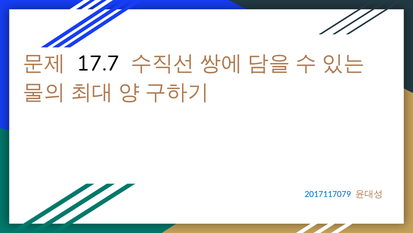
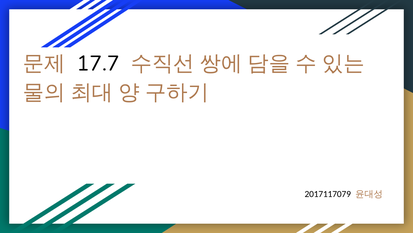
2017117079 colour: blue -> black (328, 194)
